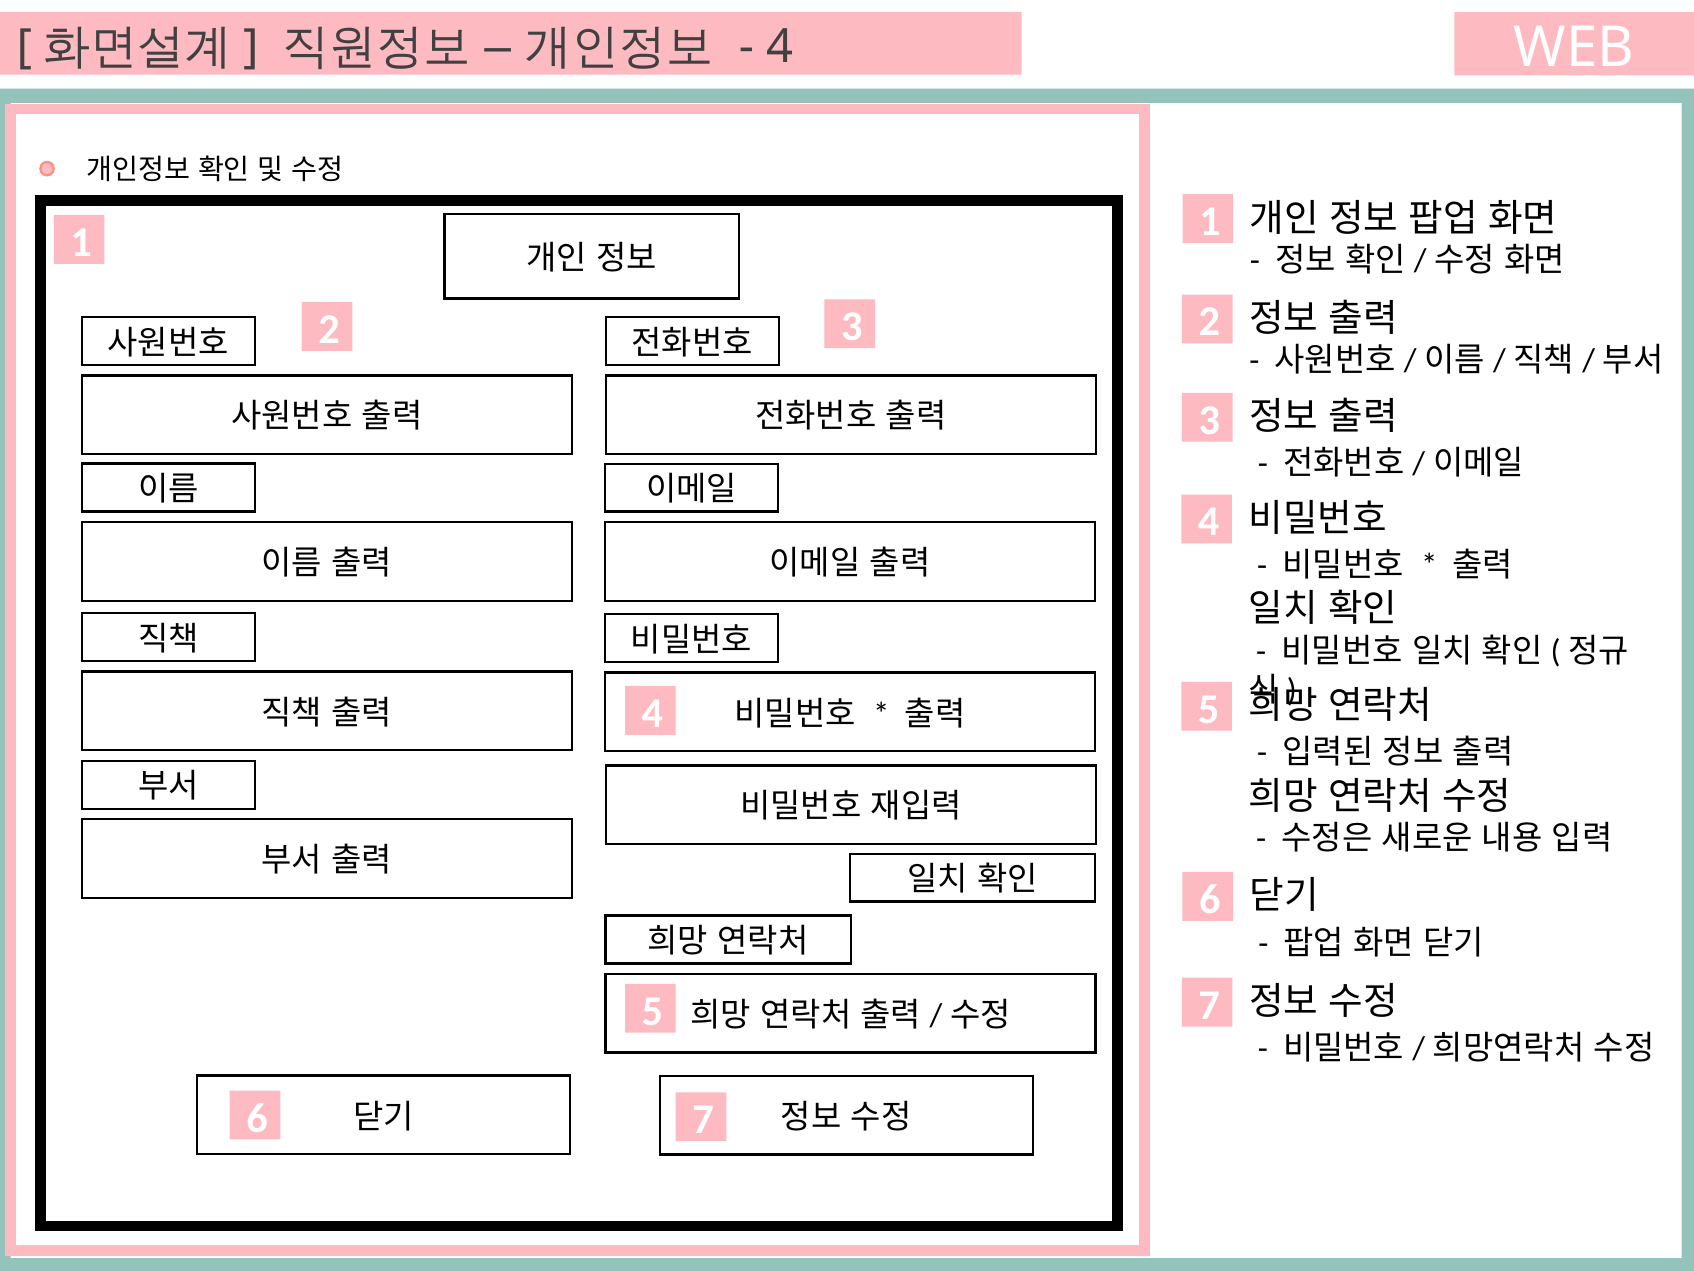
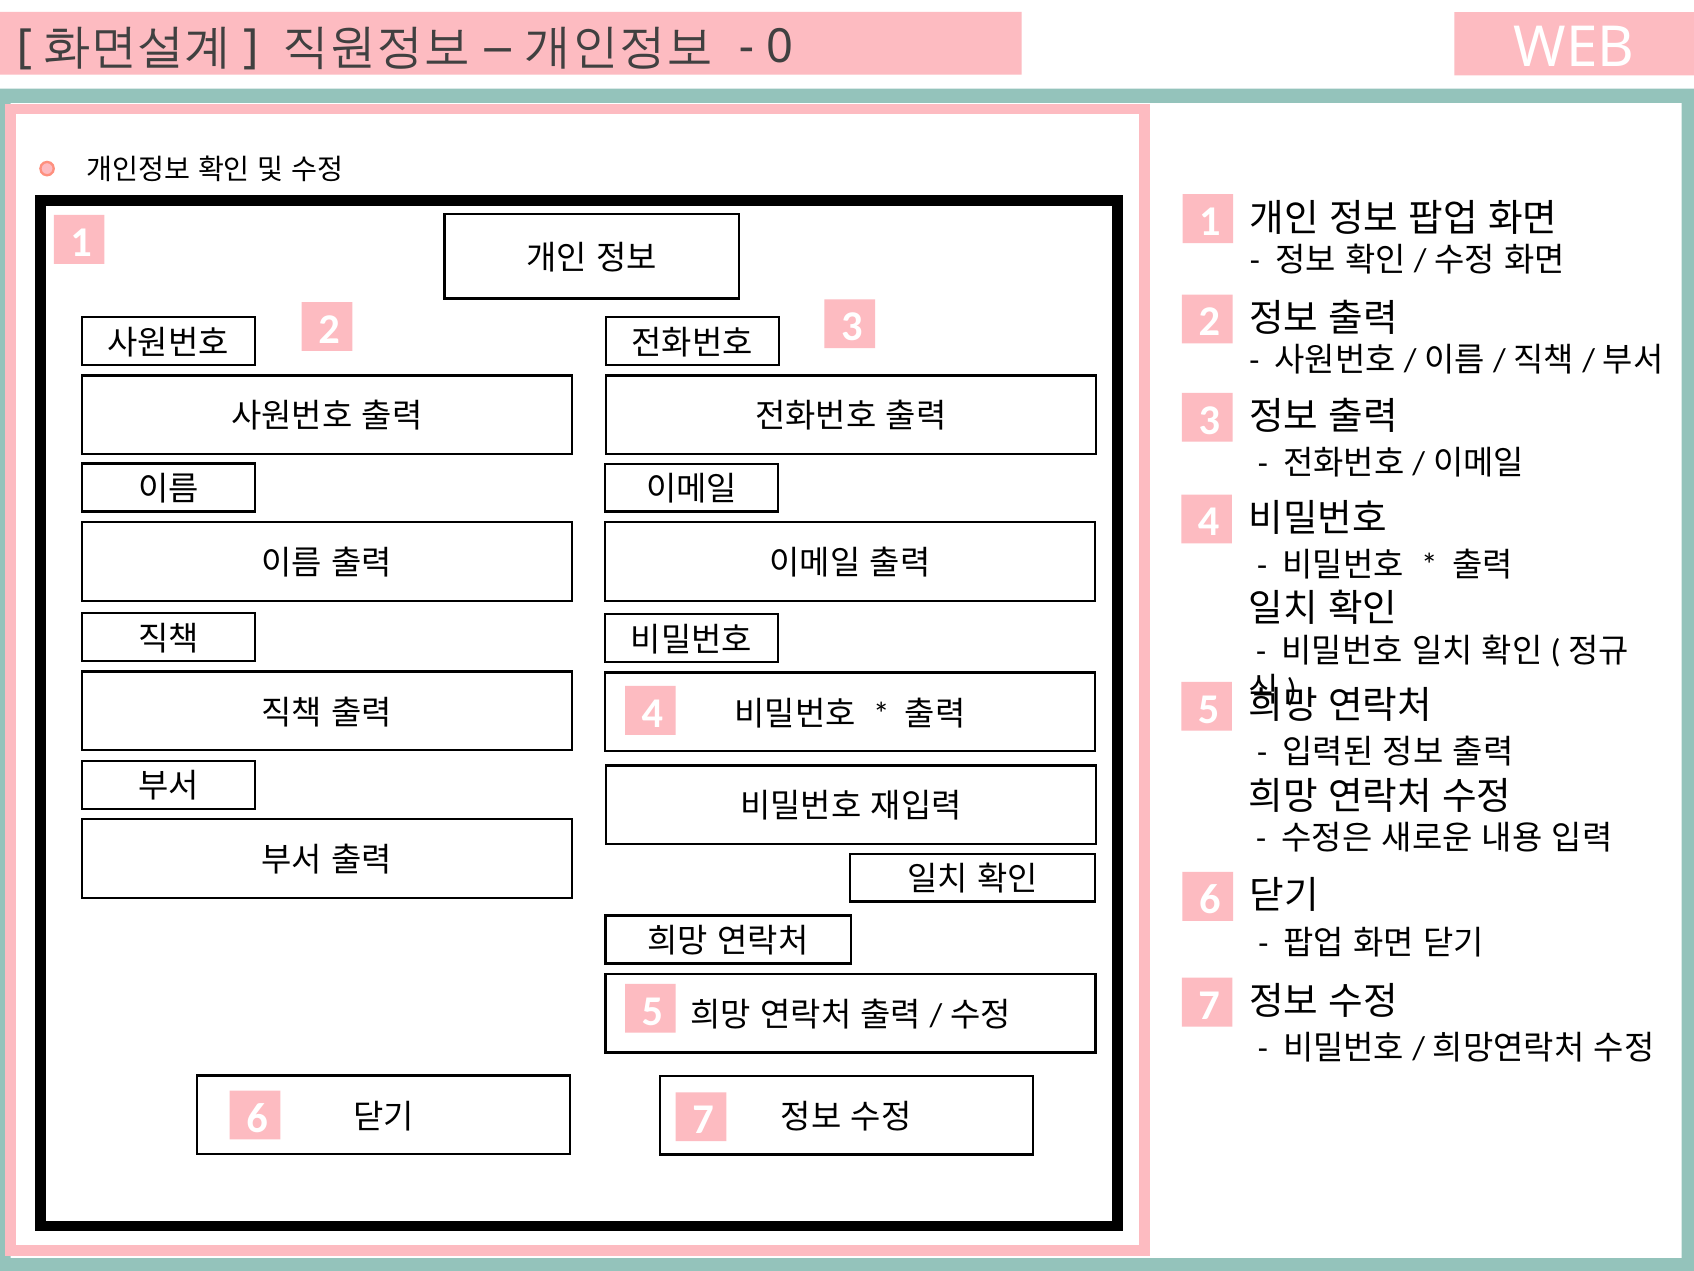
4: 4 -> 0 (780, 47)
